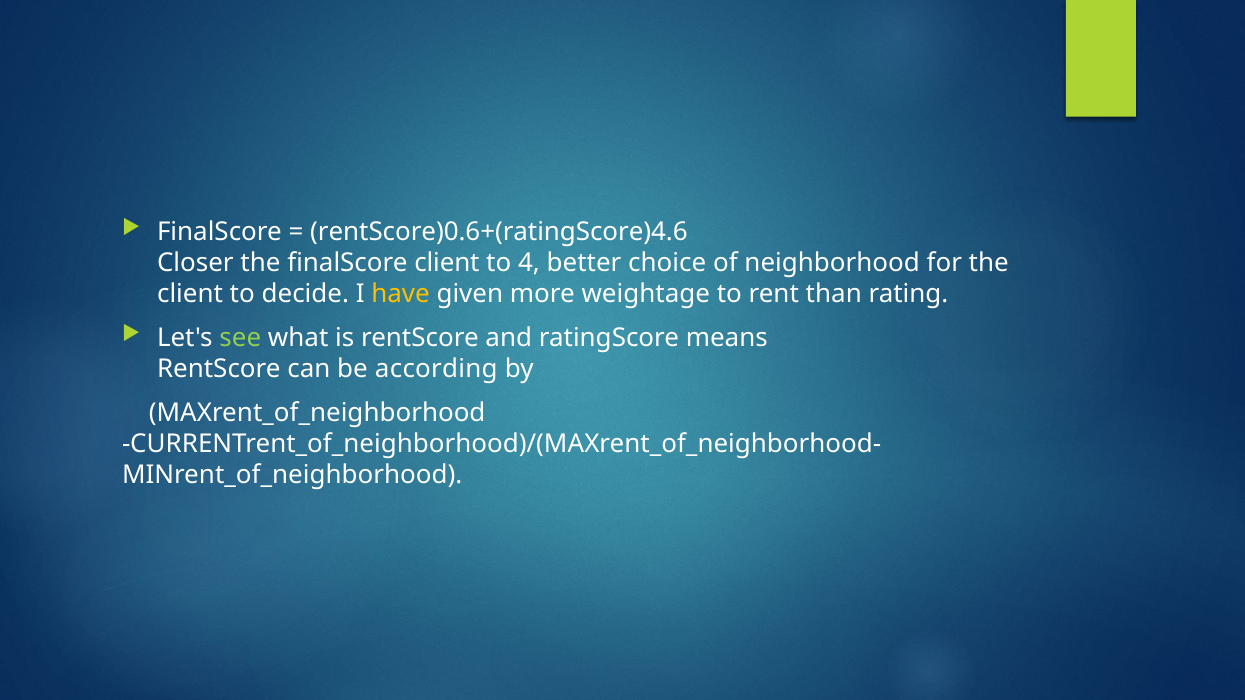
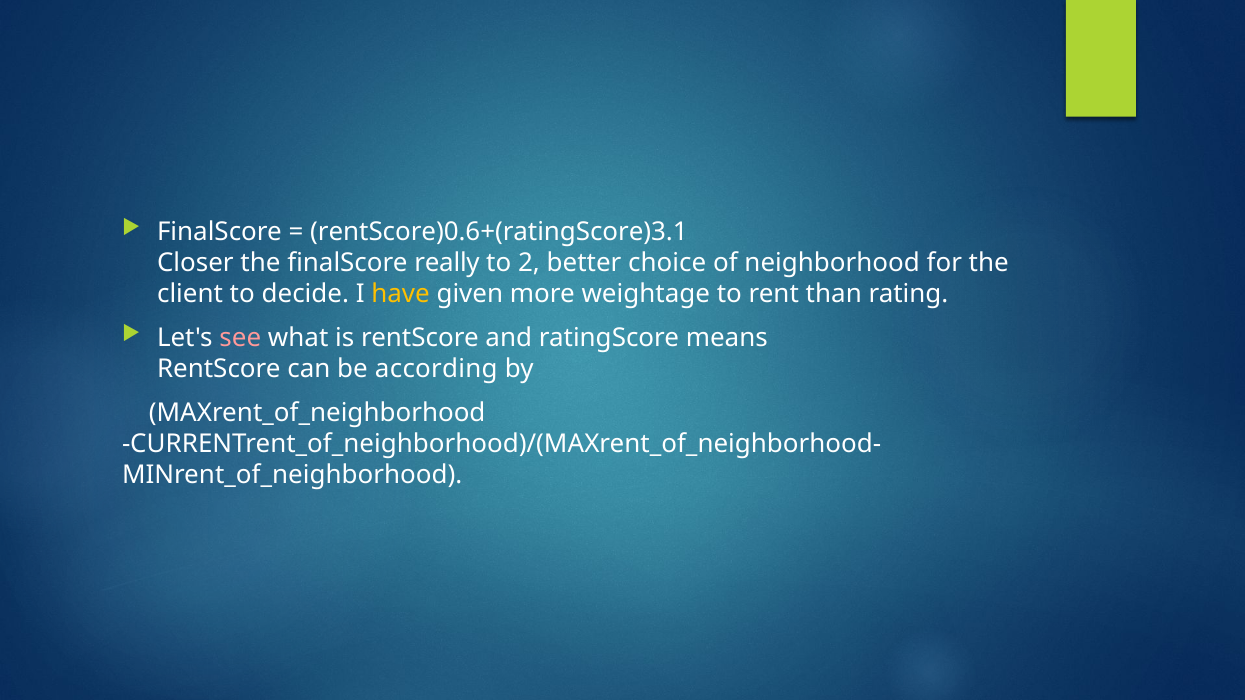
rentScore)0.6+(ratingScore)4.6: rentScore)0.6+(ratingScore)4.6 -> rentScore)0.6+(ratingScore)3.1 (499, 232)
finalScore client: client -> really (447, 263)
4: 4 -> 2 (529, 263)
see colour: light green -> pink (240, 338)
